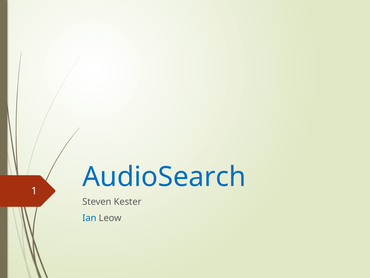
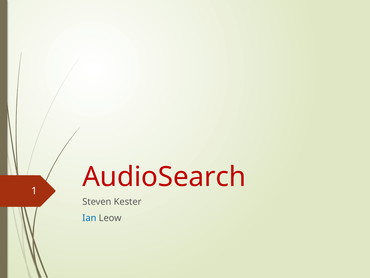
AudioSearch colour: blue -> red (164, 177)
